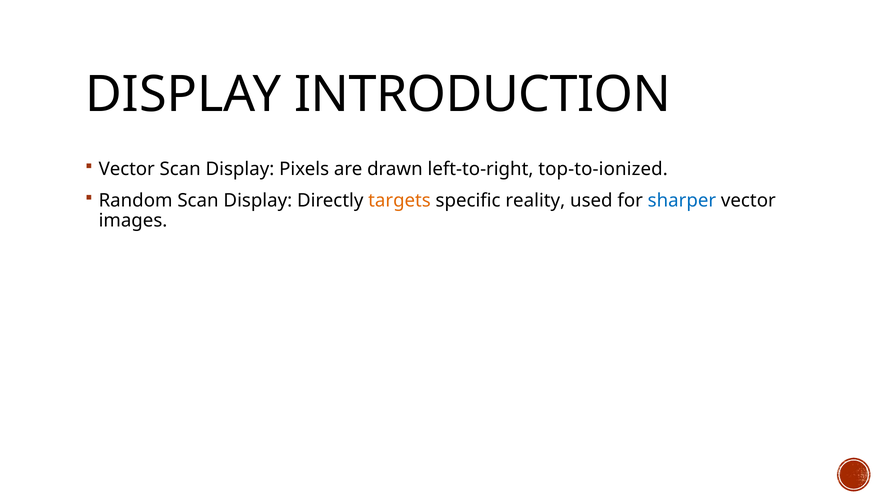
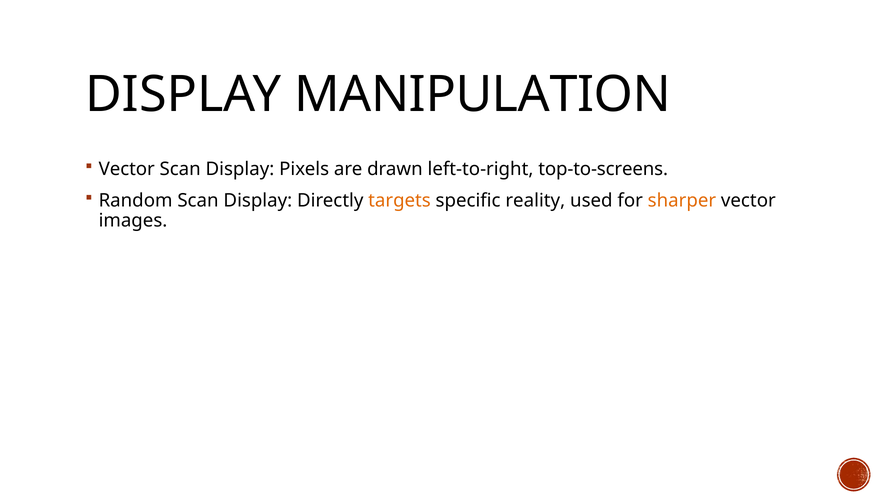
INTRODUCTION: INTRODUCTION -> MANIPULATION (483, 94)
top-to-ionized: top-to-ionized -> top-to-screens (603, 169)
sharper colour: blue -> orange (682, 200)
